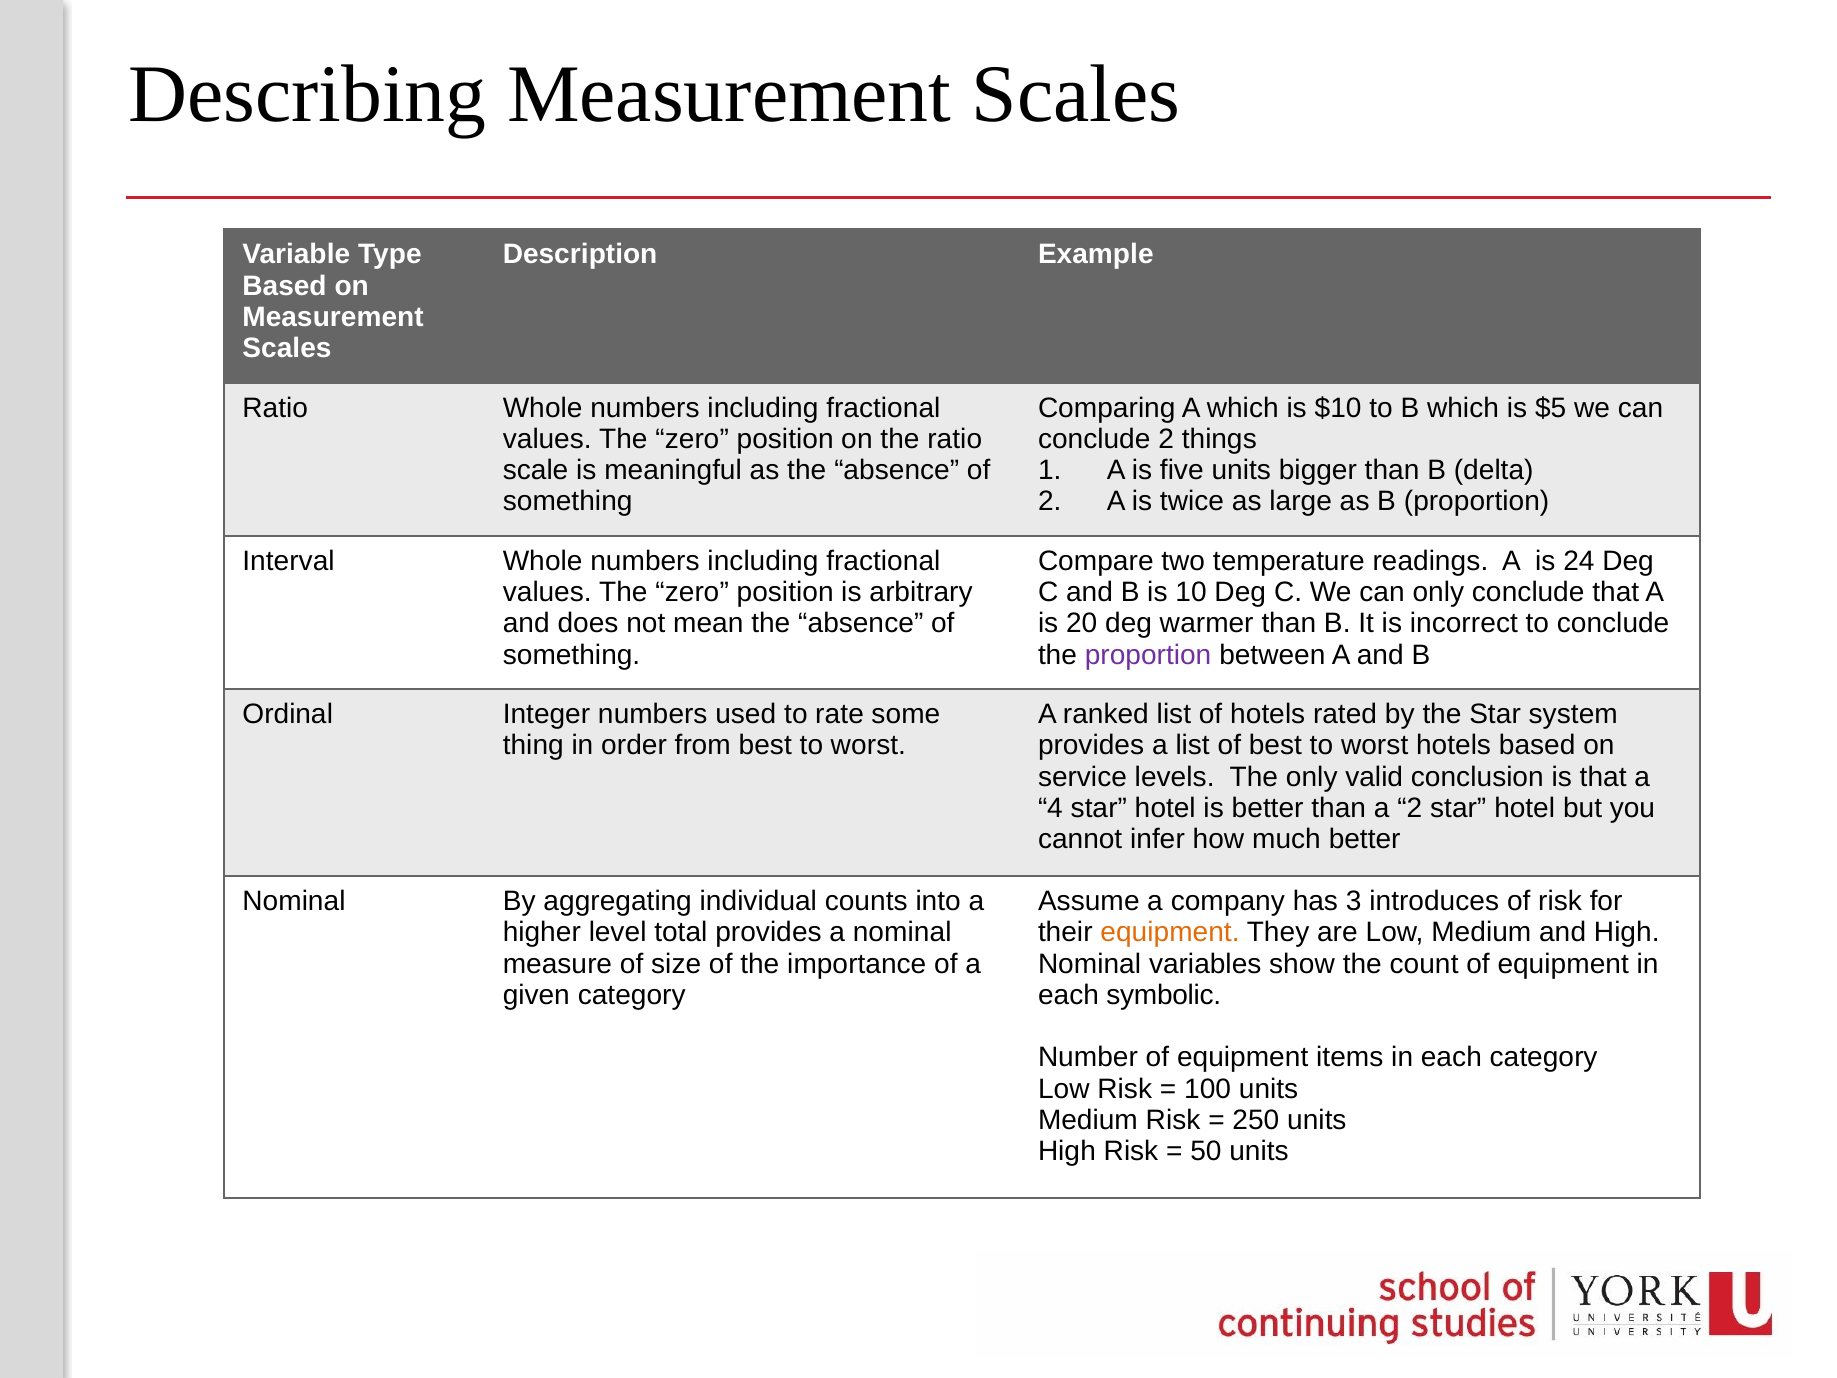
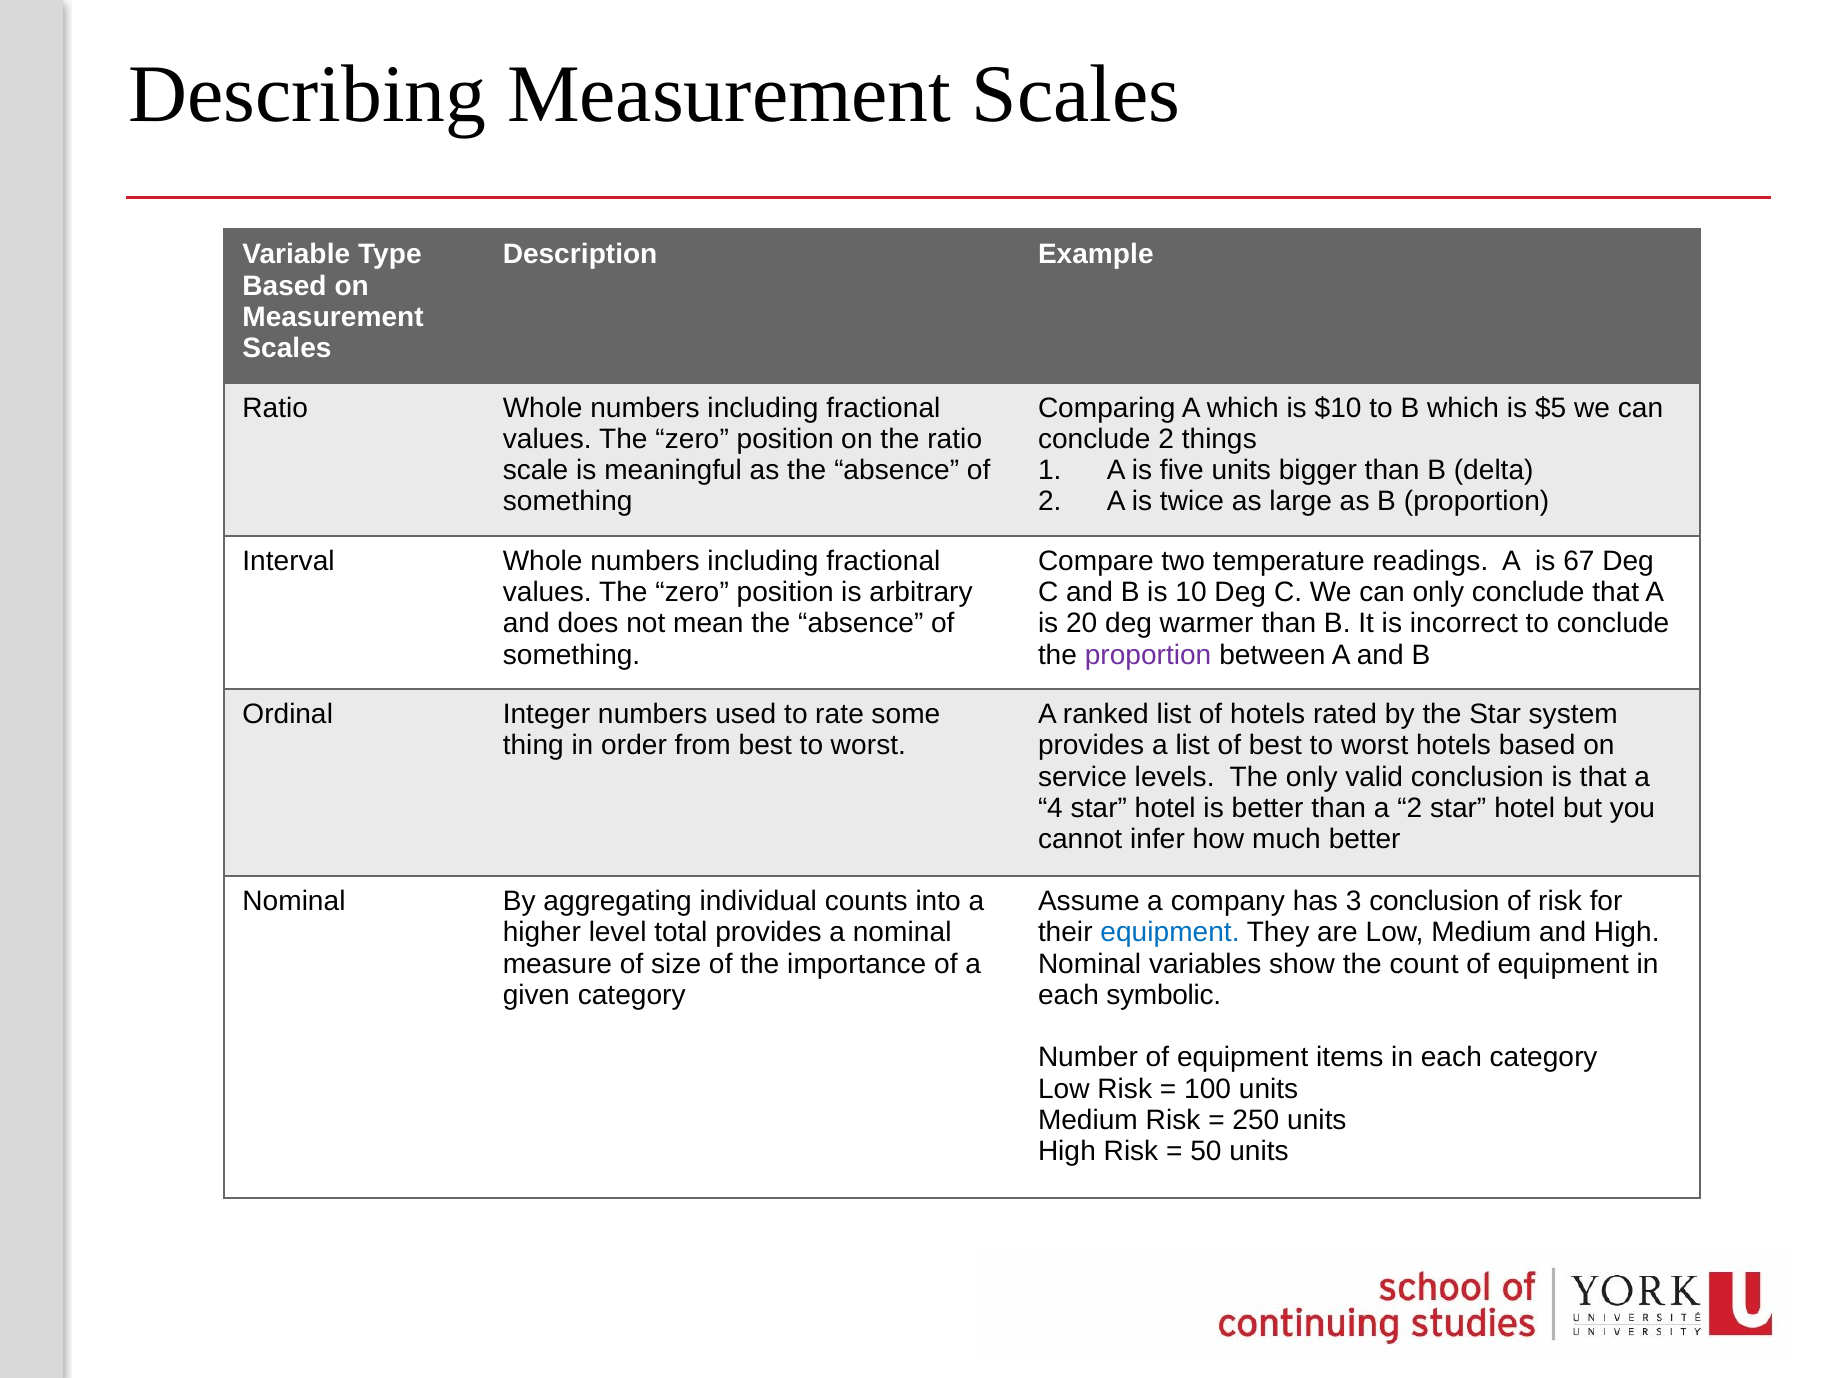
24: 24 -> 67 (1579, 561)
3 introduces: introduces -> conclusion (1434, 901)
equipment colour: orange -> blue (1170, 933)
